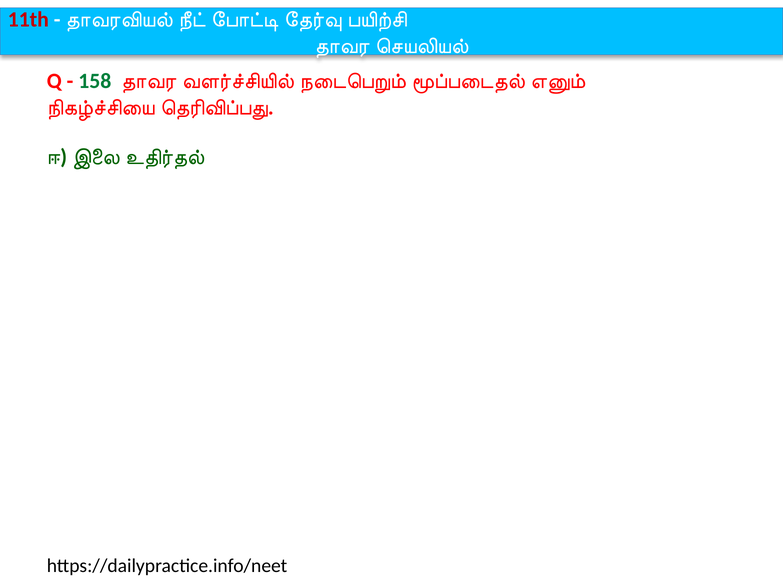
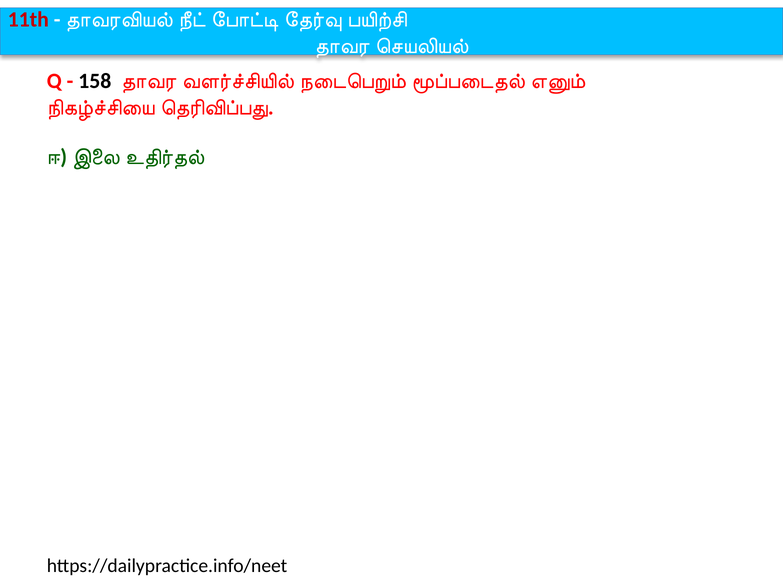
158 colour: green -> black (95, 81)
